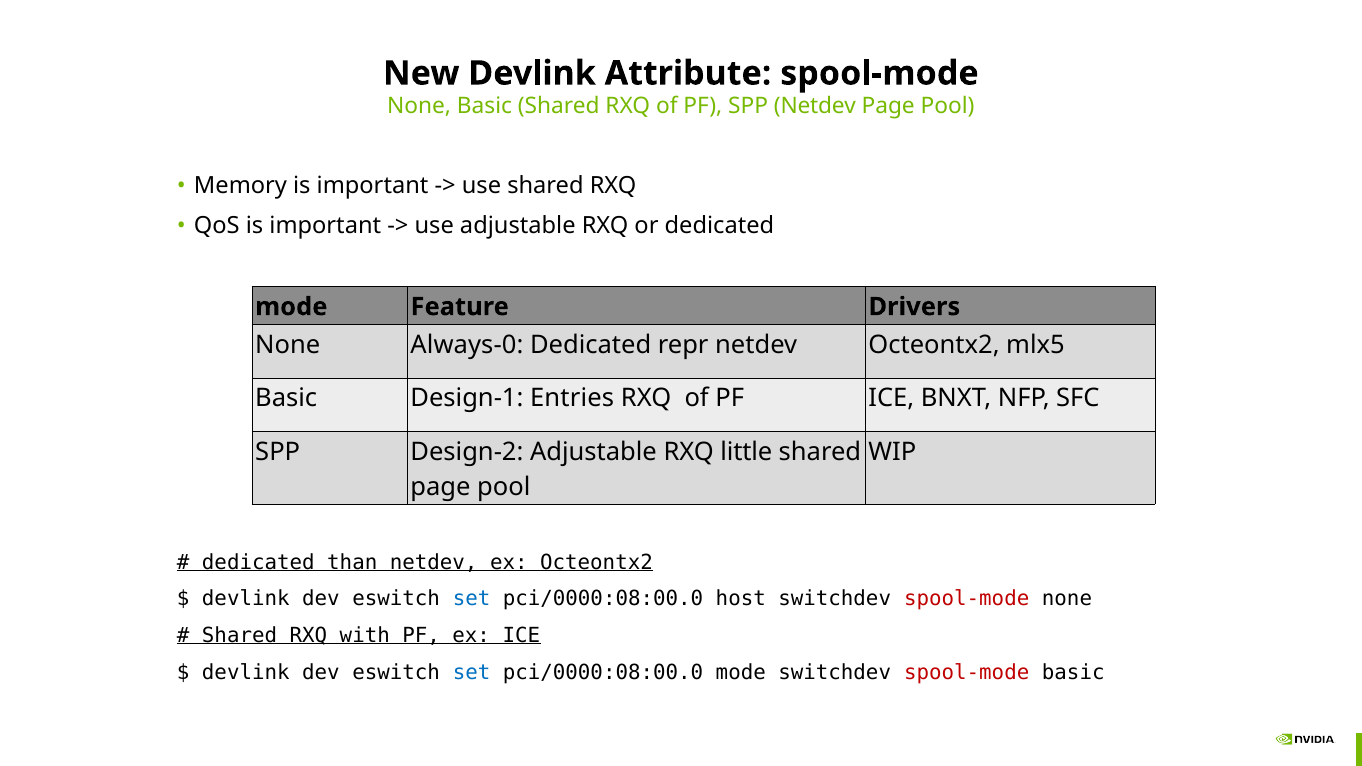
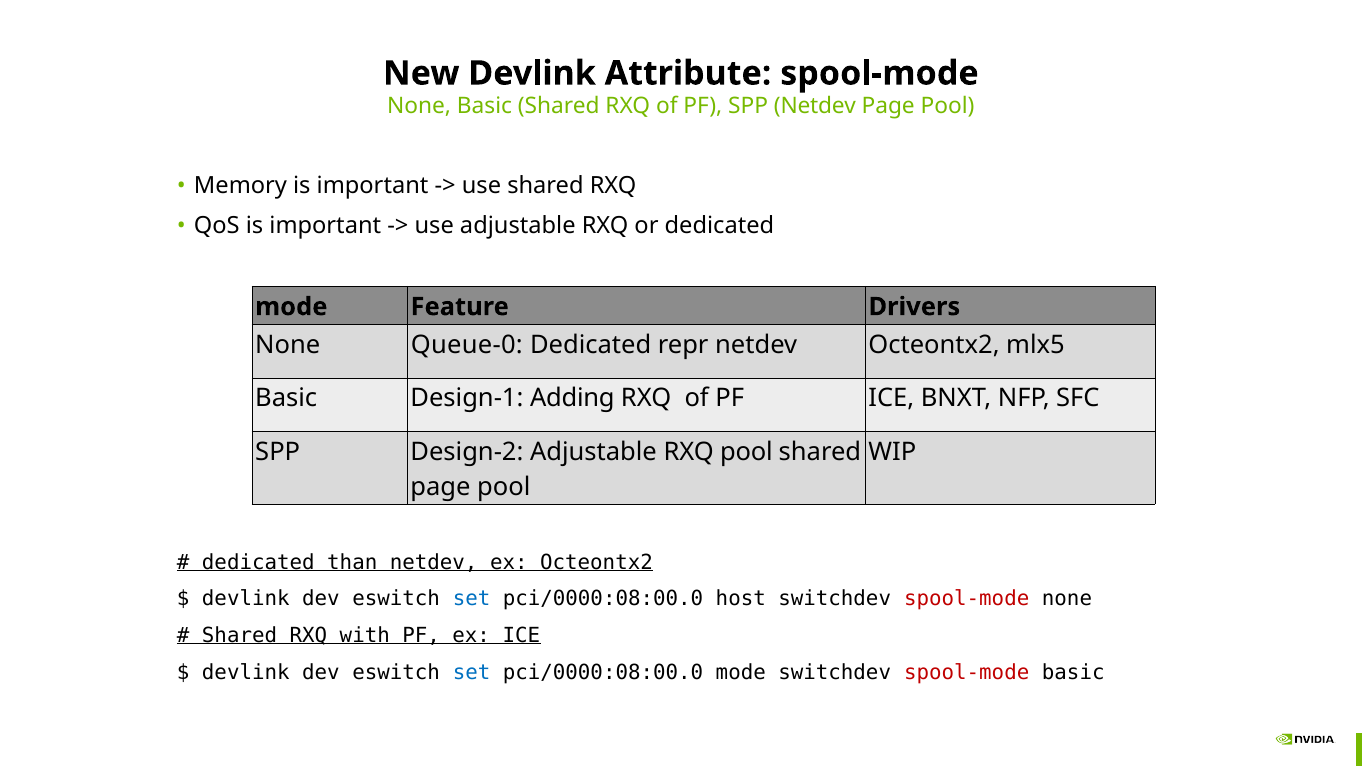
Always-0: Always-0 -> Queue-0 (467, 345)
Entries: Entries -> Adding (572, 398)
RXQ little: little -> pool (746, 452)
